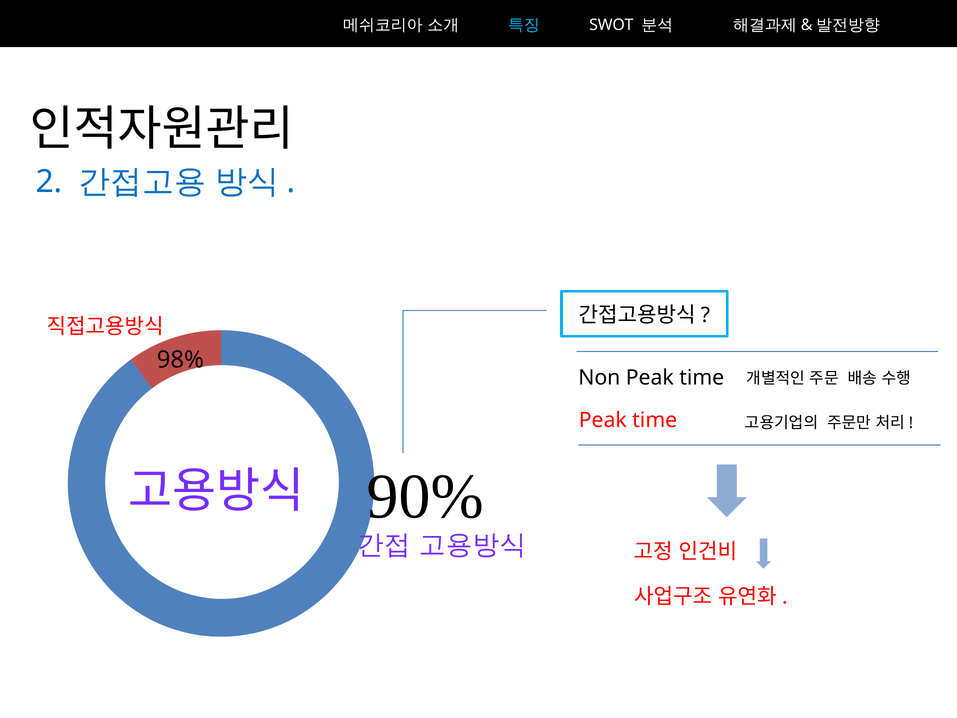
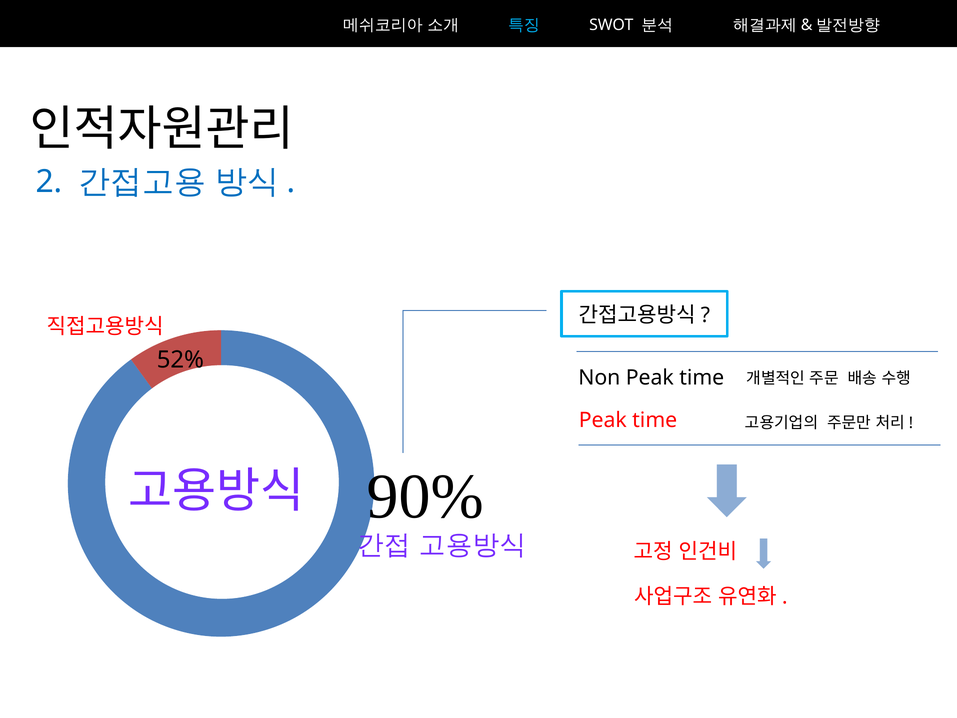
98%: 98% -> 52% (180, 360)
